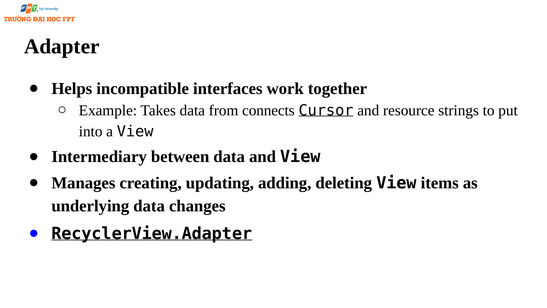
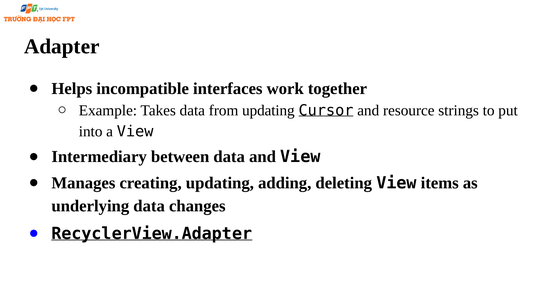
from connects: connects -> updating (268, 110)
